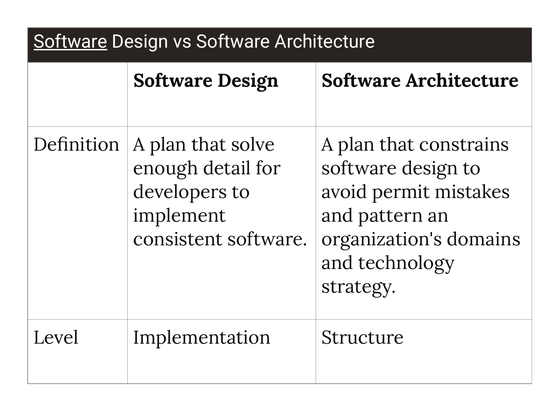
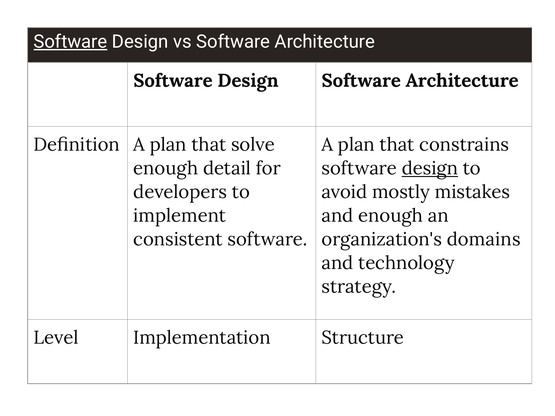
design underline: none -> present (430, 169)
permit: permit -> mostly (401, 192)
and pattern: pattern -> enough (391, 216)
